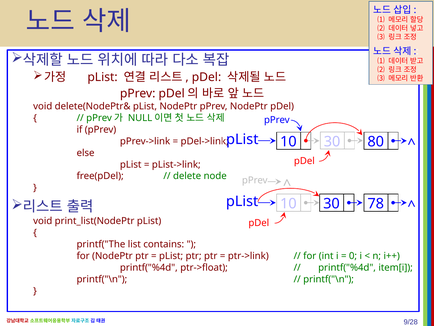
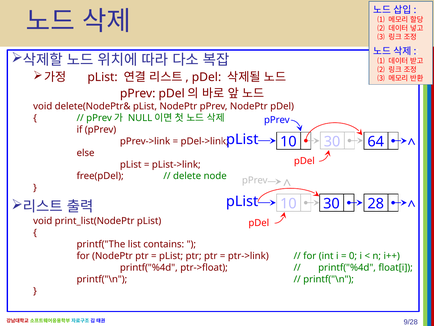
80: 80 -> 64 (376, 142)
78: 78 -> 28 (376, 203)
item[i: item[i -> float[i (396, 267)
